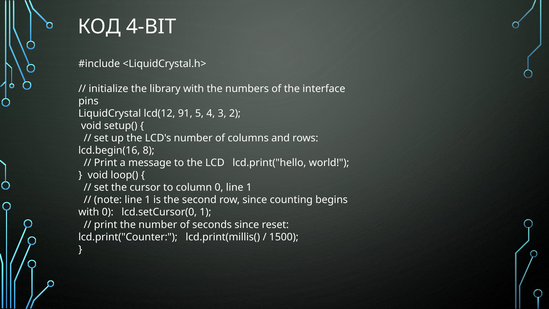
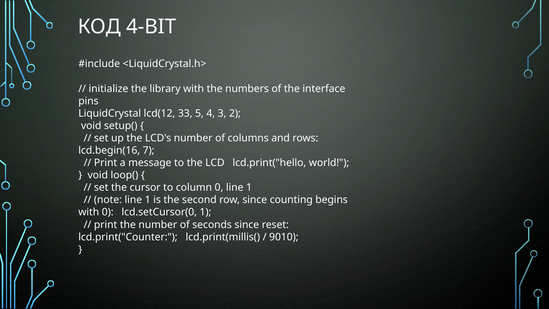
91: 91 -> 33 (185, 113)
8: 8 -> 7 (149, 150)
1500: 1500 -> 9010 (284, 237)
